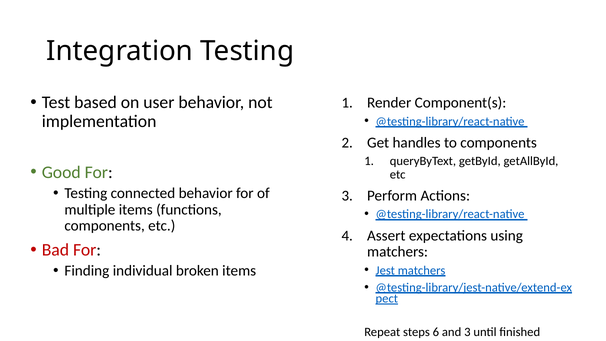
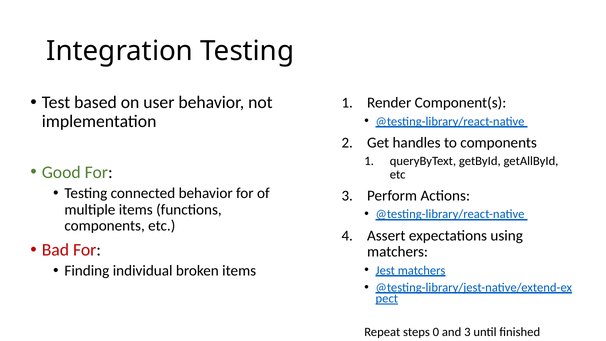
6: 6 -> 0 (436, 332)
